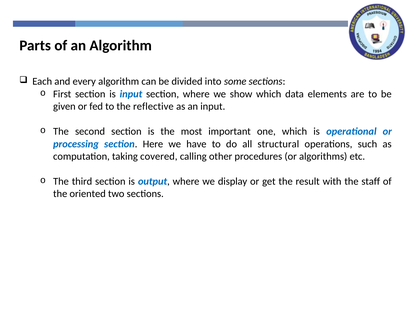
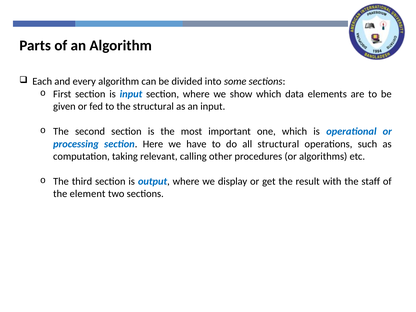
the reflective: reflective -> structural (153, 106)
covered: covered -> relevant (159, 156)
oriented: oriented -> element (88, 194)
